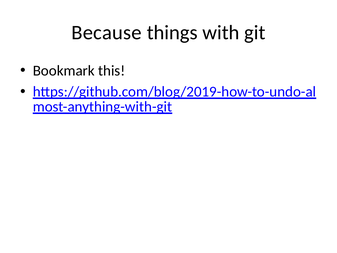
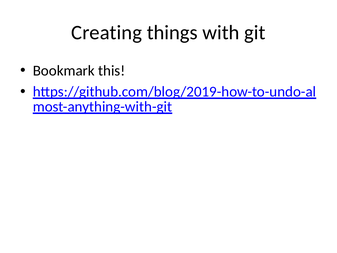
Because: Because -> Creating (107, 33)
